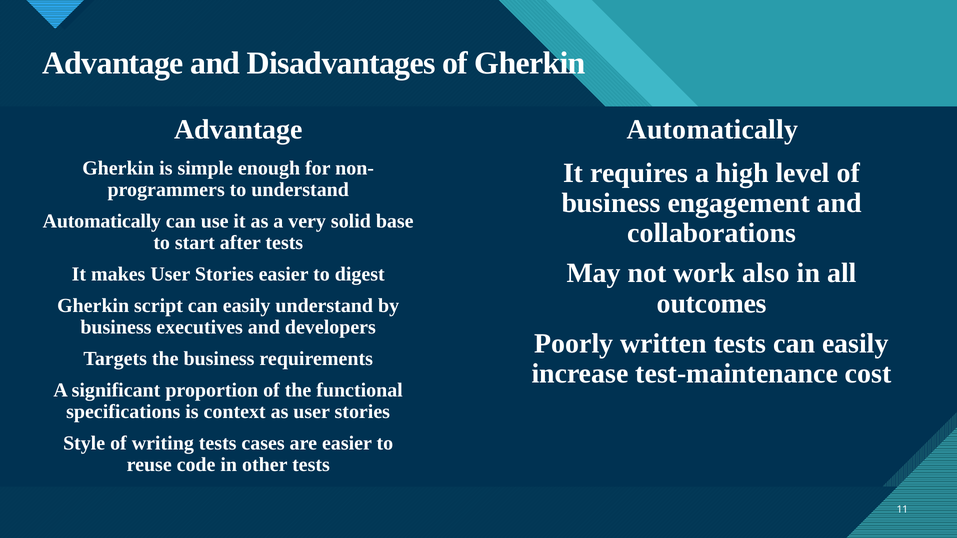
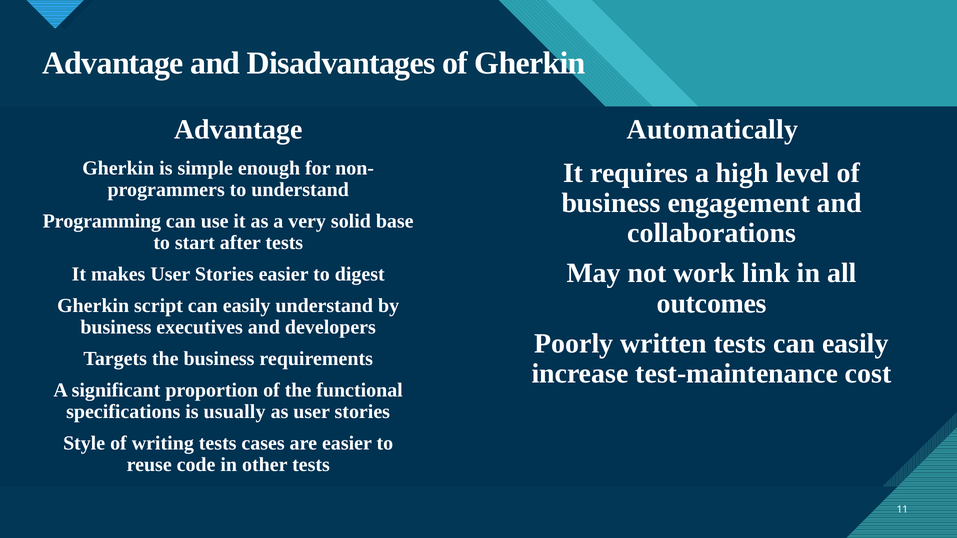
Automatically: Automatically -> Programming (102, 221)
also: also -> link (766, 273)
context: context -> usually (235, 412)
